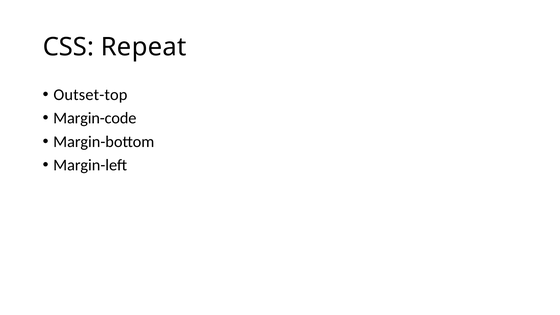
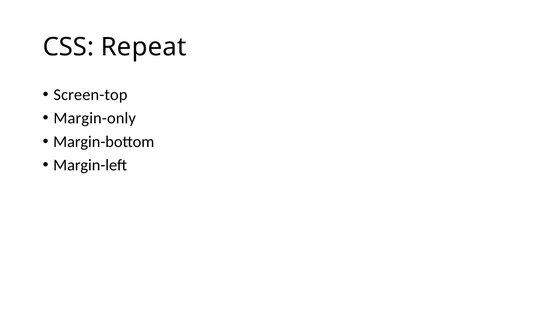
Outset-top: Outset-top -> Screen-top (90, 95)
Margin-code: Margin-code -> Margin-only (95, 118)
